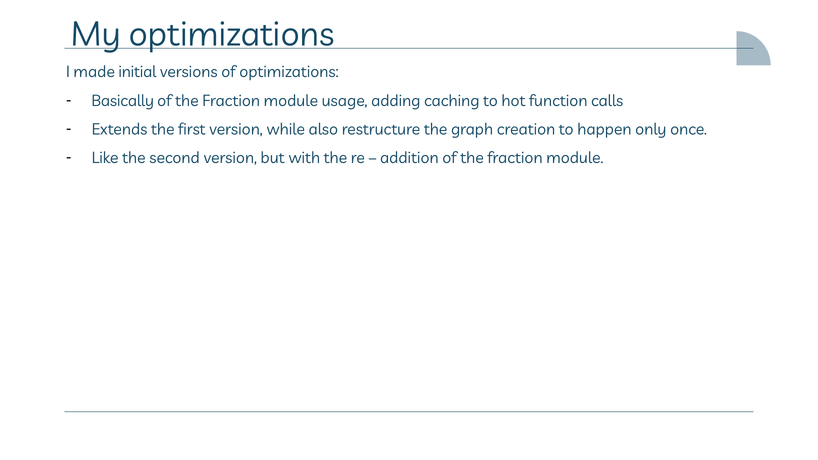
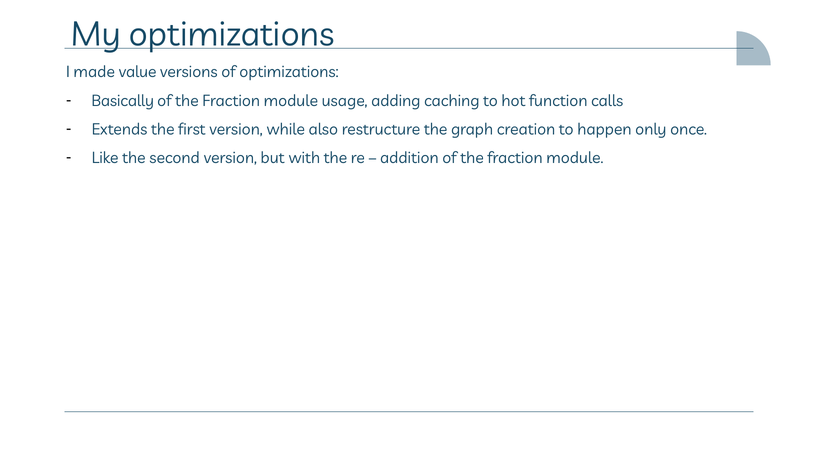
initial: initial -> value (137, 72)
